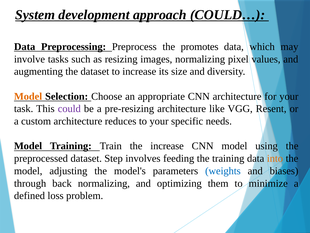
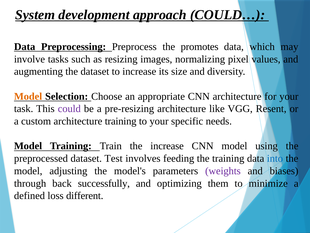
architecture reduces: reduces -> training (121, 121)
Step: Step -> Test (114, 158)
into colour: orange -> blue (275, 158)
weights colour: blue -> purple (223, 171)
back normalizing: normalizing -> successfully (104, 183)
problem: problem -> different (85, 195)
